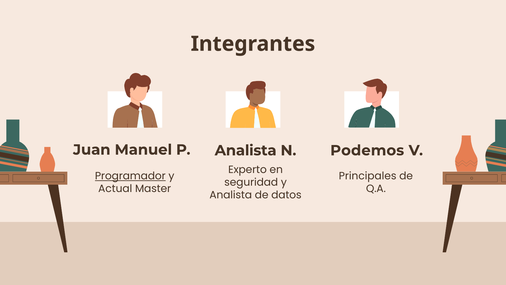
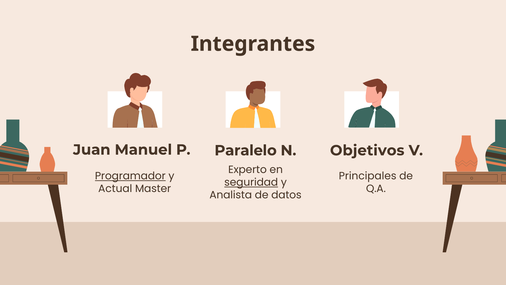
P Analista: Analista -> Paralelo (246, 150)
Podemos: Podemos -> Objetivos (367, 150)
seguridad underline: none -> present (251, 182)
